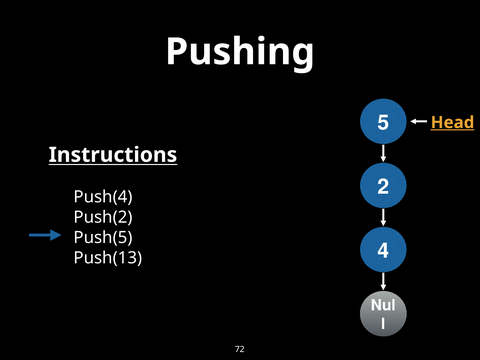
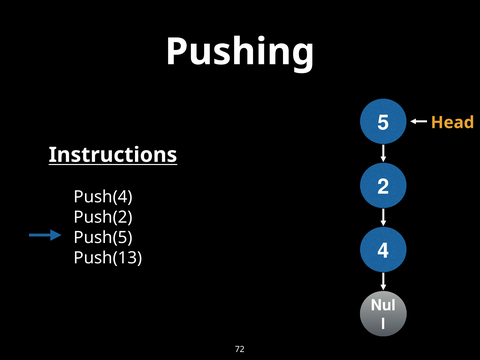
Head underline: present -> none (453, 123)
